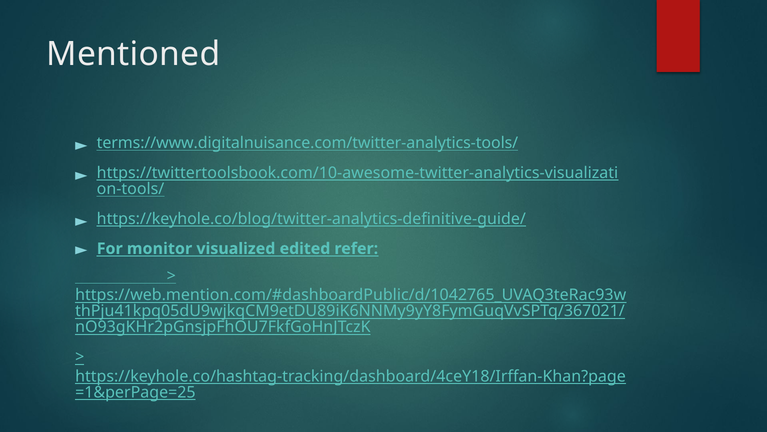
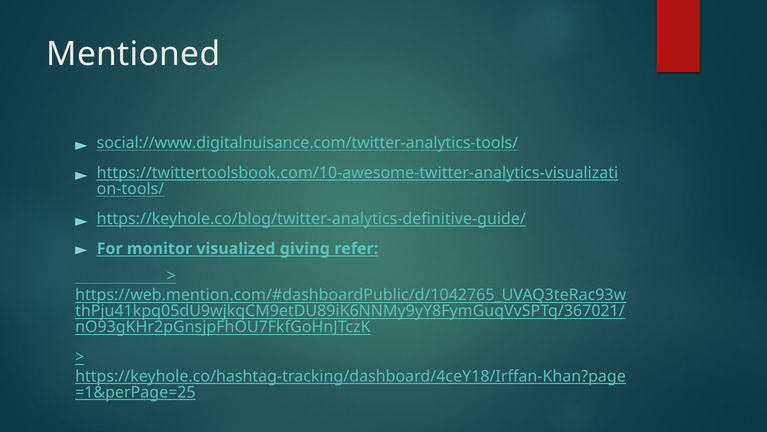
terms://www.digitalnuisance.com/twitter-analytics-tools/: terms://www.digitalnuisance.com/twitter-analytics-tools/ -> social://www.digitalnuisance.com/twitter-analytics-tools/ (307, 143)
edited: edited -> giving (305, 248)
